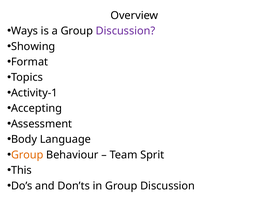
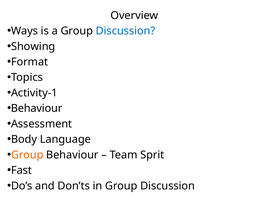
Discussion colour: purple -> blue (125, 31)
Accepting: Accepting -> Behaviour (37, 109)
This: This -> Fast (21, 171)
